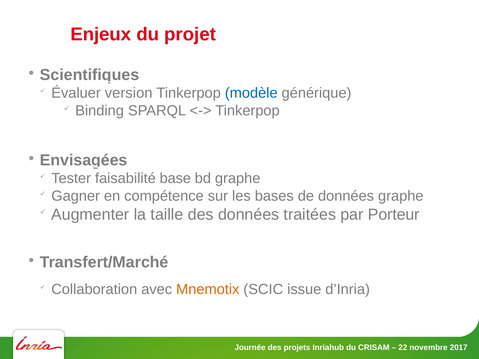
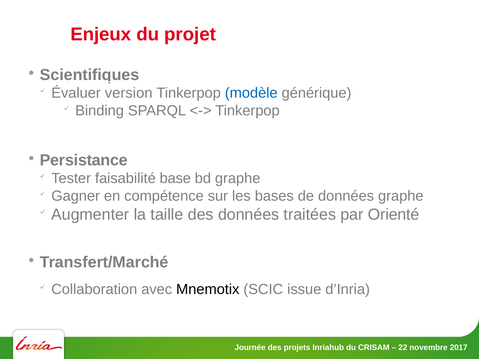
Envisagées: Envisagées -> Persistance (84, 160)
Porteur: Porteur -> Orienté (394, 215)
Mnemotix colour: orange -> black (208, 290)
